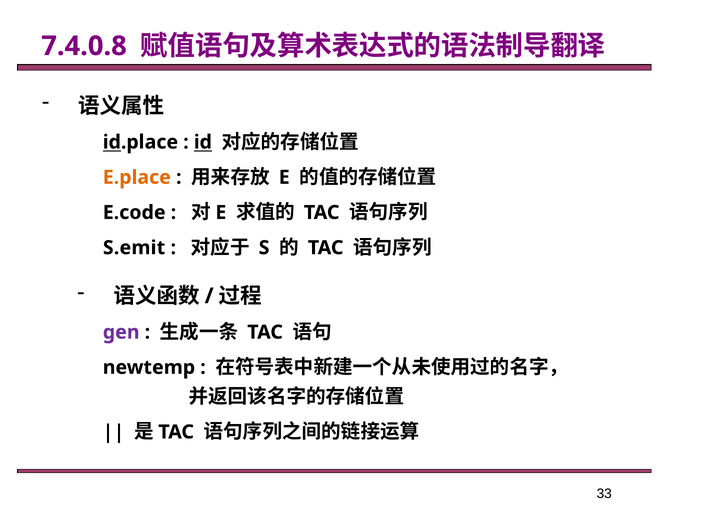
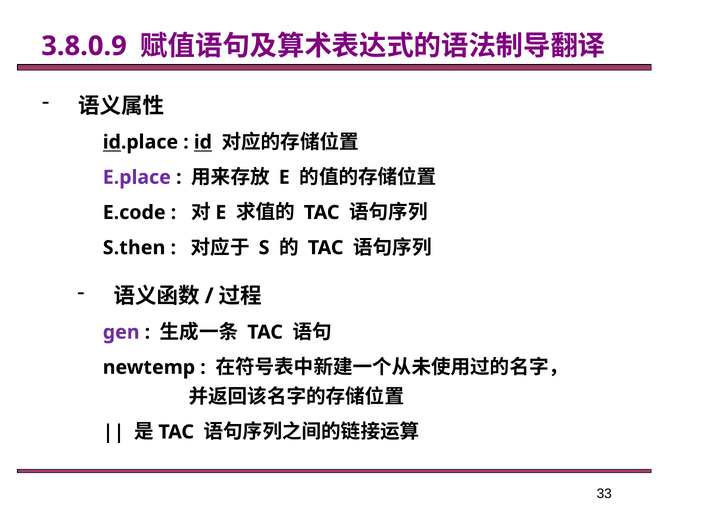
7.4.0.8: 7.4.0.8 -> 3.8.0.9 (84, 46)
E.place colour: orange -> purple (137, 177)
S.emit: S.emit -> S.then (134, 248)
